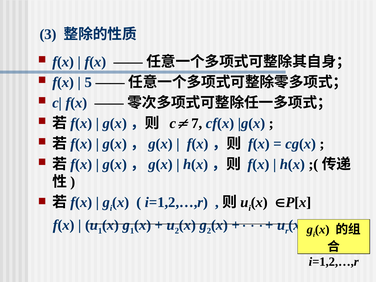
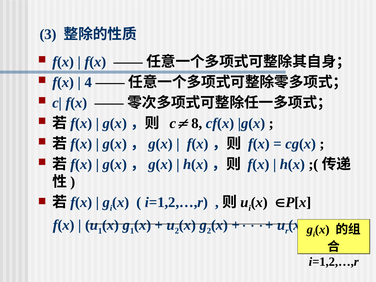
5: 5 -> 4 (88, 82)
7: 7 -> 8 (197, 123)
